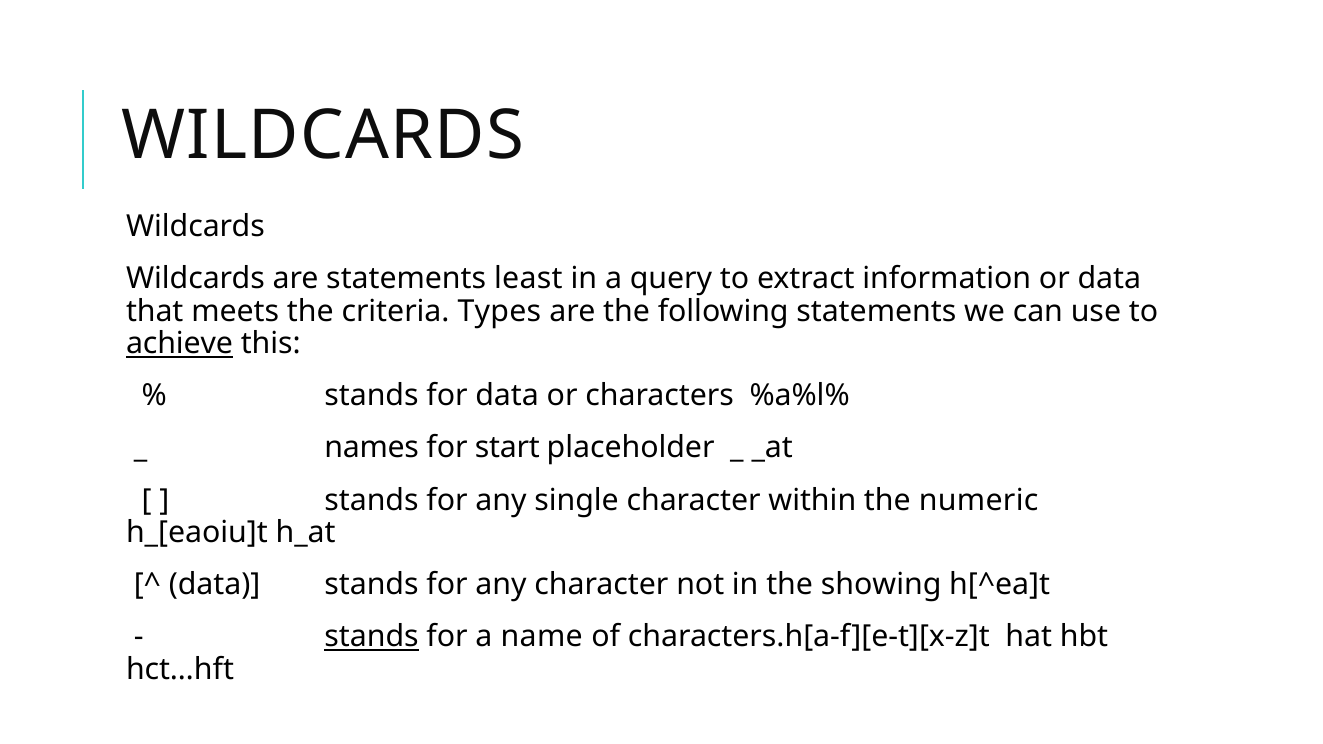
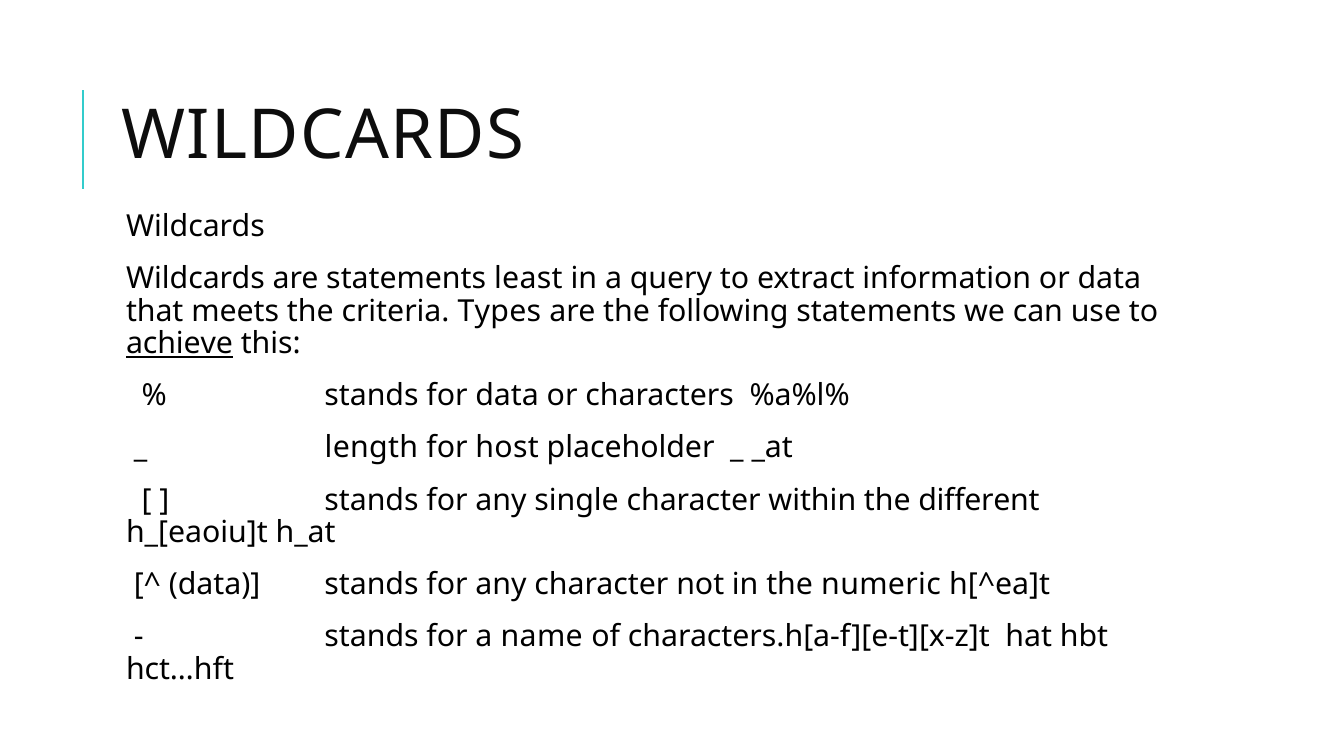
names: names -> length (371, 448)
start: start -> host (507, 448)
numeric: numeric -> different (979, 500)
showing: showing -> numeric (881, 585)
stands underline: present -> none (372, 637)
